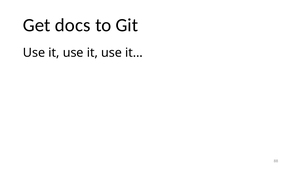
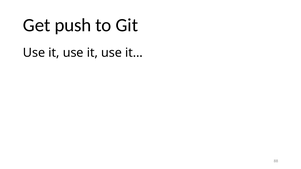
docs: docs -> push (73, 25)
